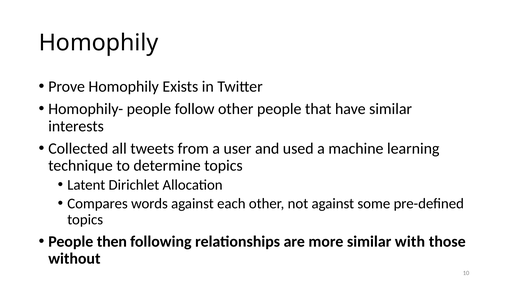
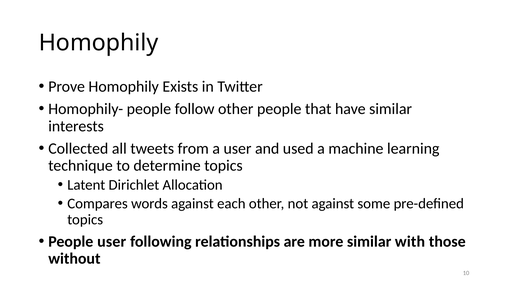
People then: then -> user (112, 241)
